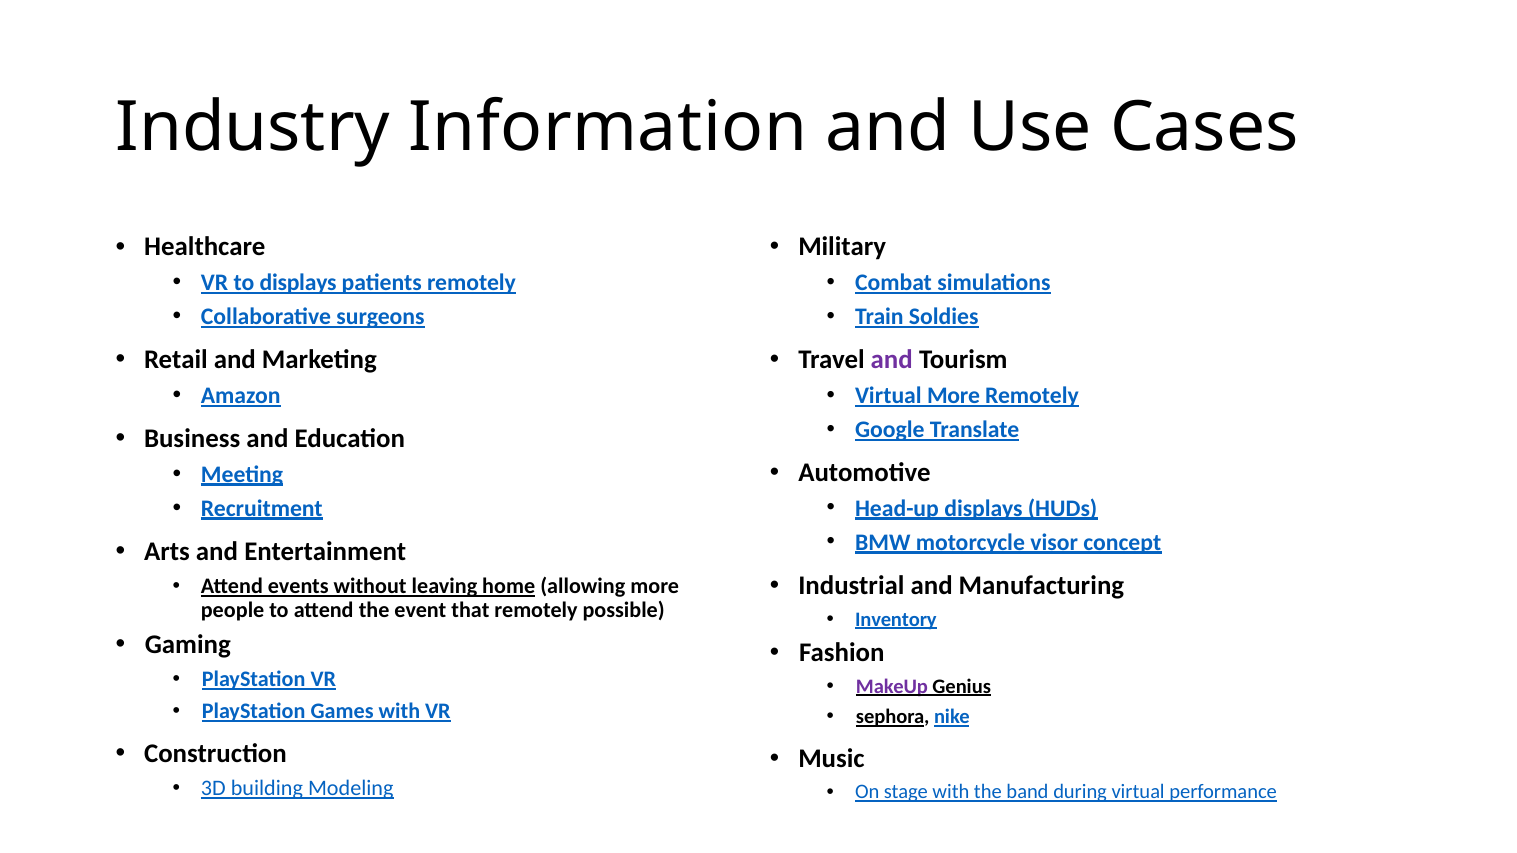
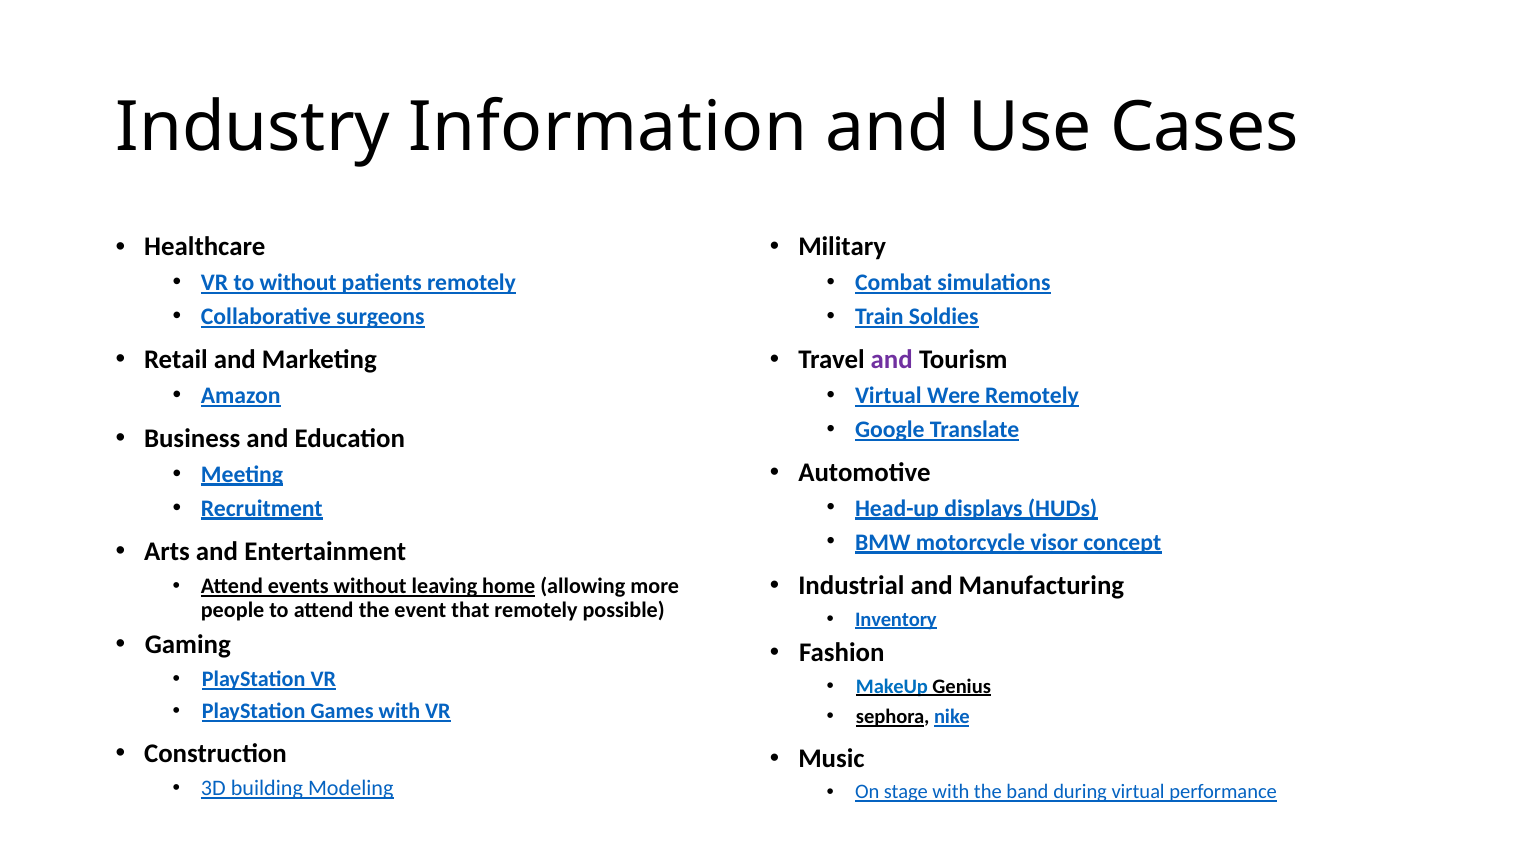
to displays: displays -> without (298, 283)
Virtual More: More -> Were (954, 396)
MakeUp colour: purple -> blue (892, 687)
